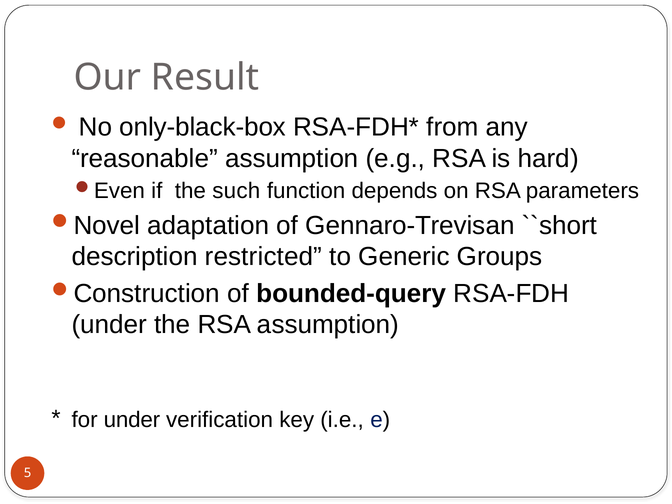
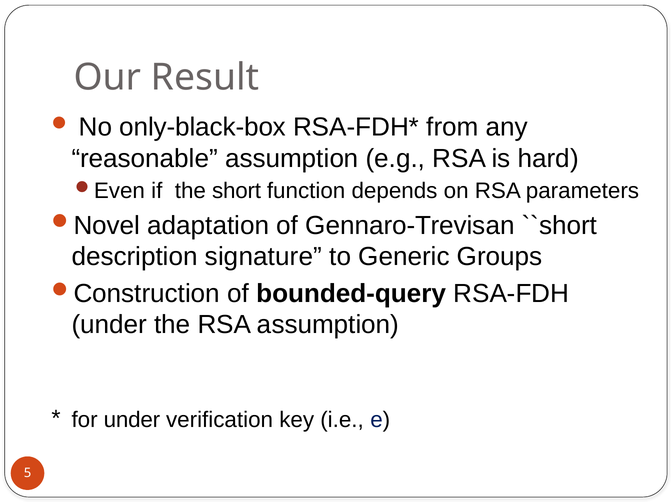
such: such -> short (237, 191)
restricted: restricted -> signature (263, 257)
